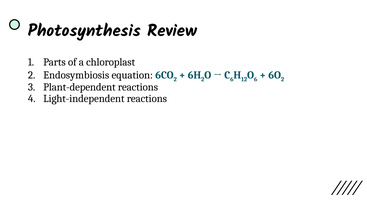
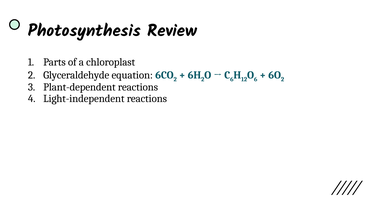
Endosymbiosis: Endosymbiosis -> Glyceraldehyde (76, 75)
